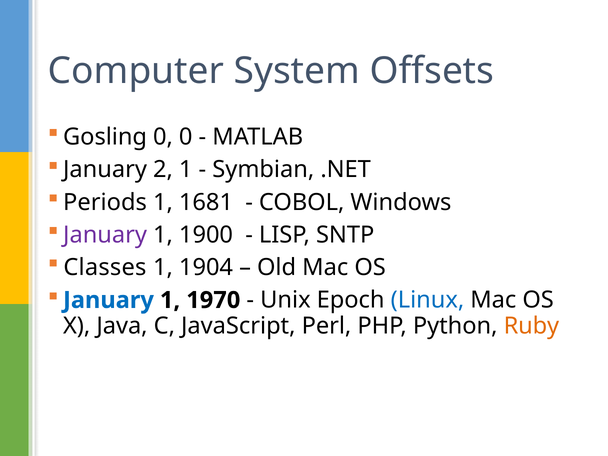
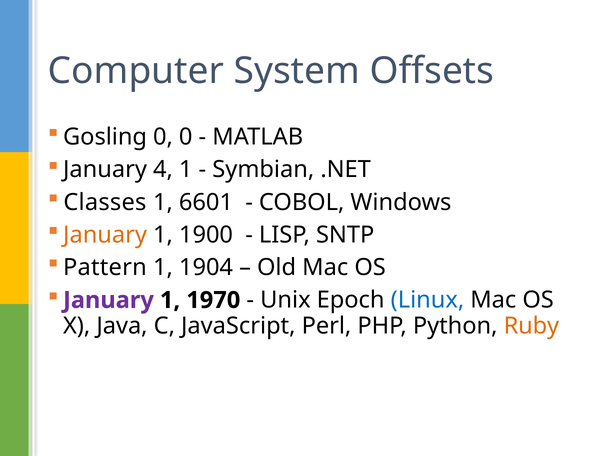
2: 2 -> 4 (163, 170)
Periods: Periods -> Classes (105, 202)
1681: 1681 -> 6601 (206, 202)
January colour: purple -> orange (105, 235)
Classes: Classes -> Pattern (105, 268)
January colour: blue -> purple (108, 300)
